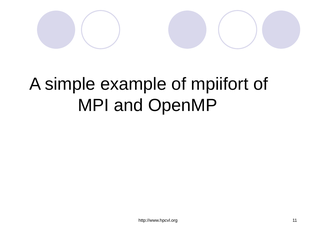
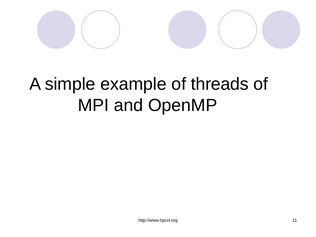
mpiifort: mpiifort -> threads (220, 84)
